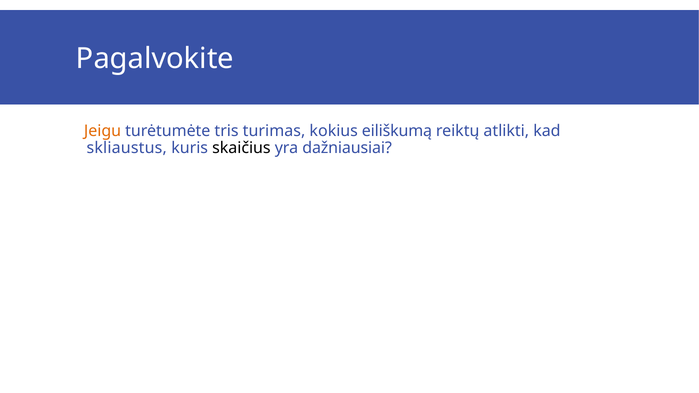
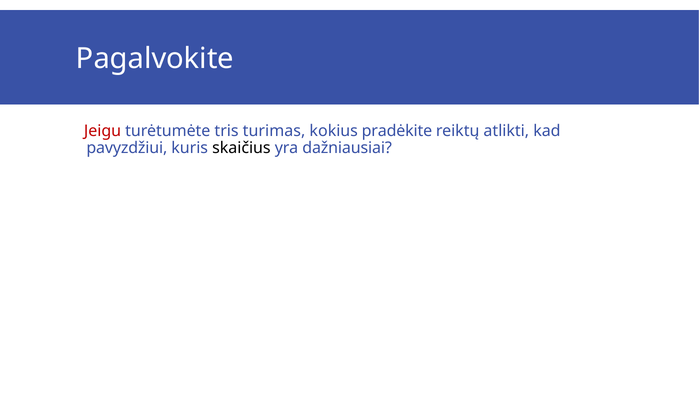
Jeigu colour: orange -> red (103, 131)
eiliškumą: eiliškumą -> pradėkite (397, 131)
skliaustus: skliaustus -> pavyzdžiui (127, 148)
